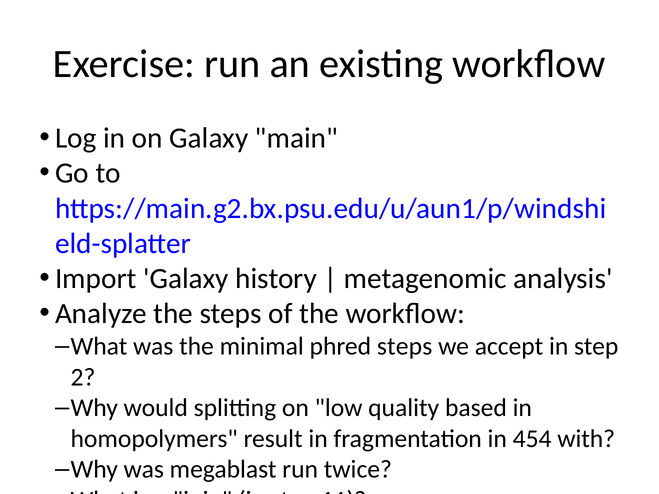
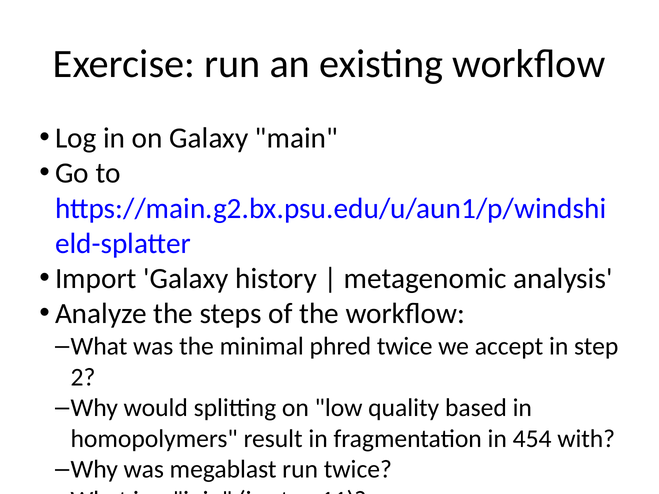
phred steps: steps -> twice (405, 347)
